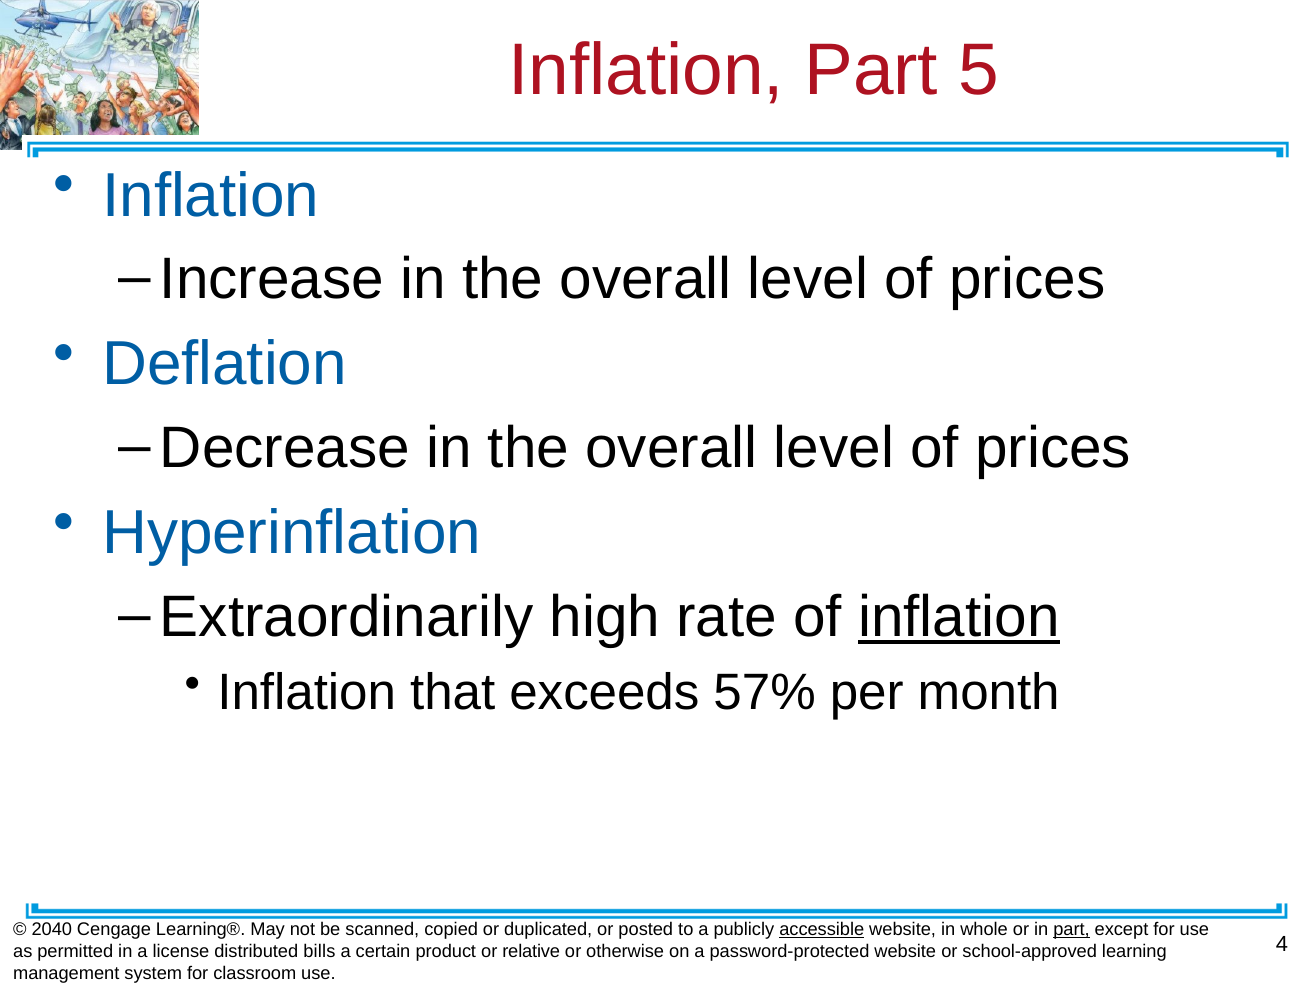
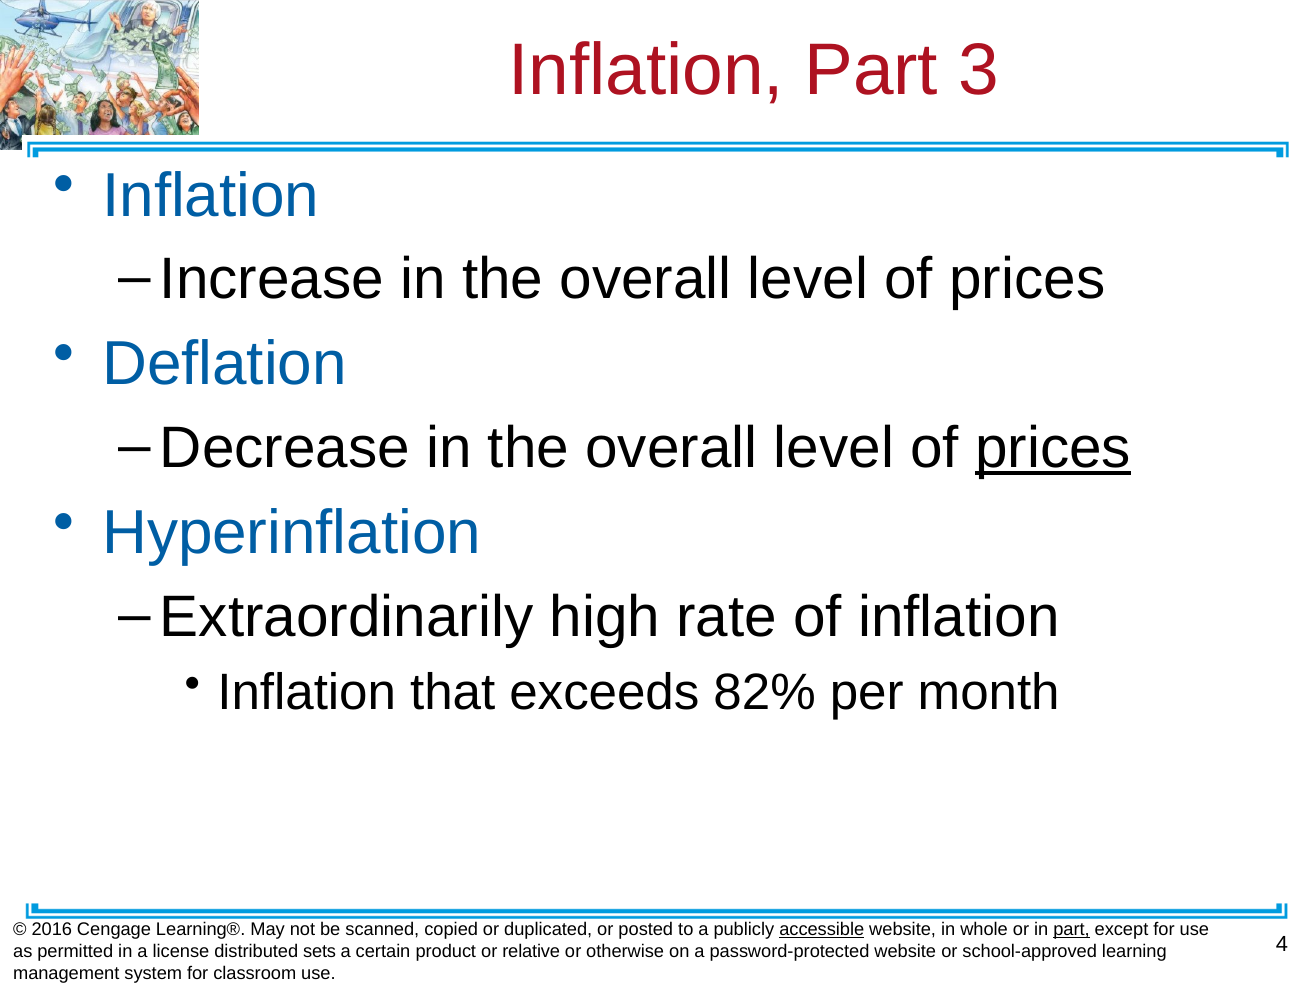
5: 5 -> 3 (979, 70)
prices underline: none -> present (1053, 448)
inflation underline: present -> none (959, 617)
57%: 57% -> 82% (765, 692)
2040: 2040 -> 2016 (52, 930)
bills: bills -> sets (320, 952)
